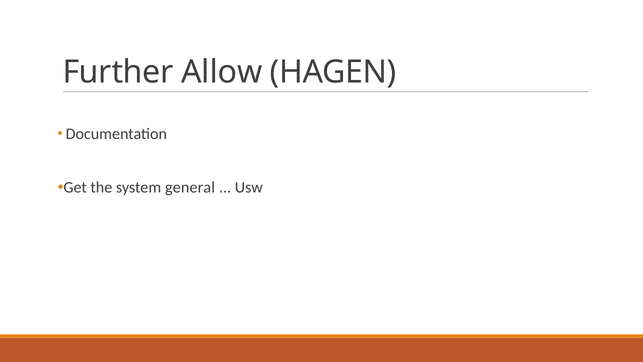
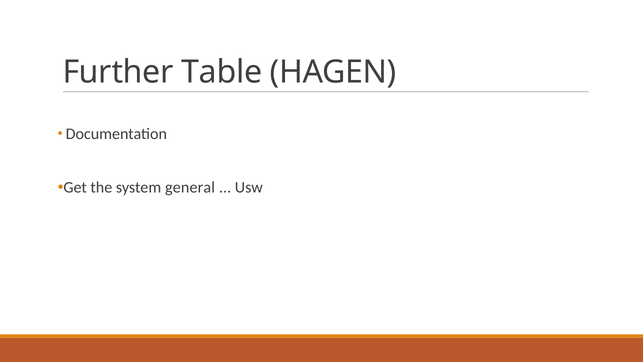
Allow: Allow -> Table (222, 72)
